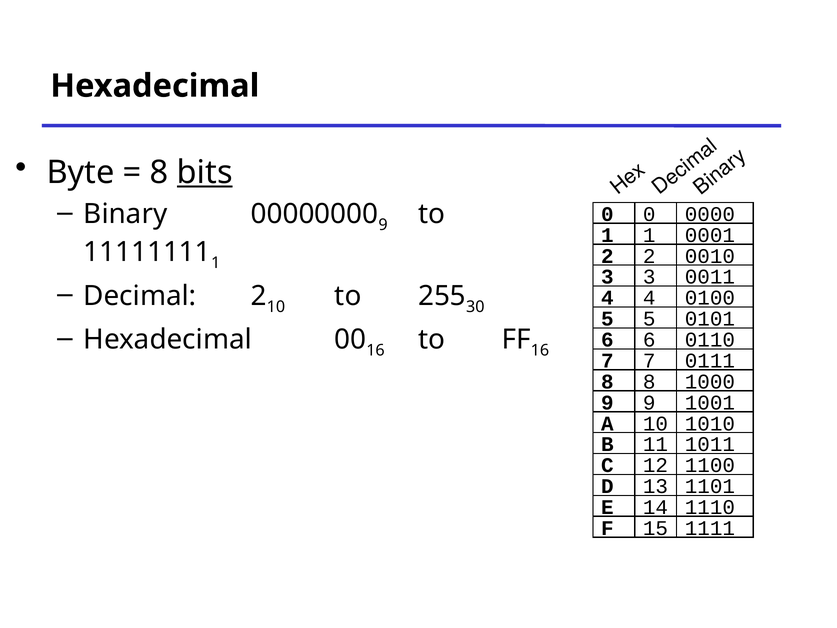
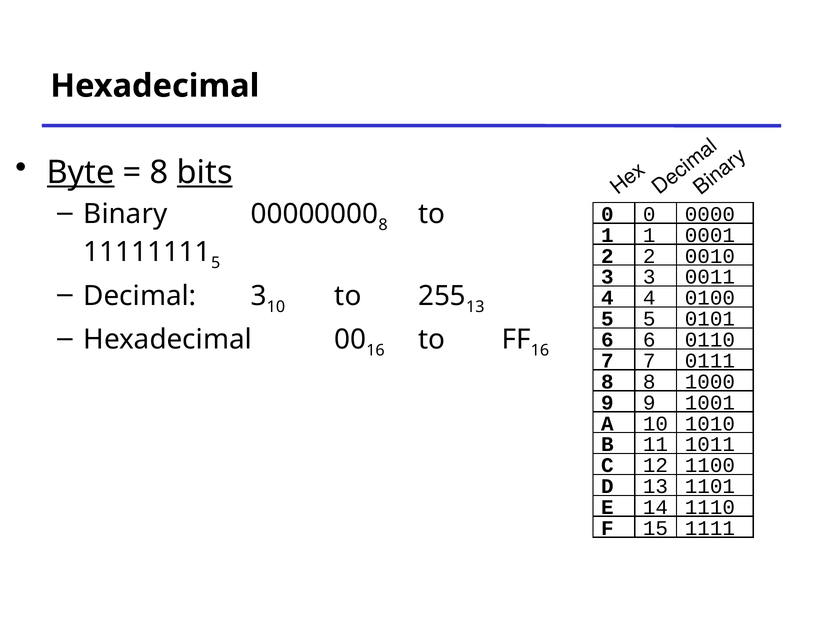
Byte underline: none -> present (81, 172)
9: 9 -> 8 (383, 225)
1: 1 -> 5 (216, 263)
Decimal 2: 2 -> 3 (259, 296)
30: 30 -> 13 (475, 307)
